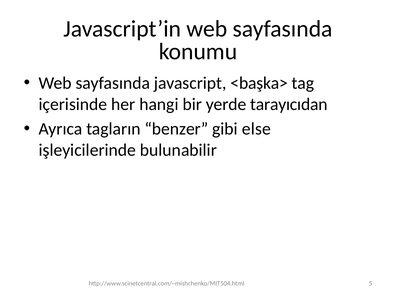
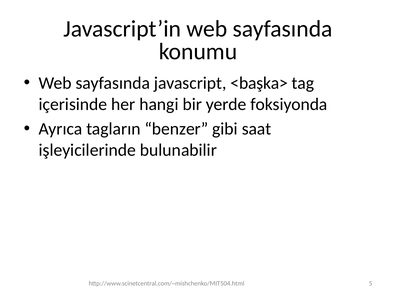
tarayıcıdan: tarayıcıdan -> foksiyonda (289, 104)
else: else -> saat (256, 129)
